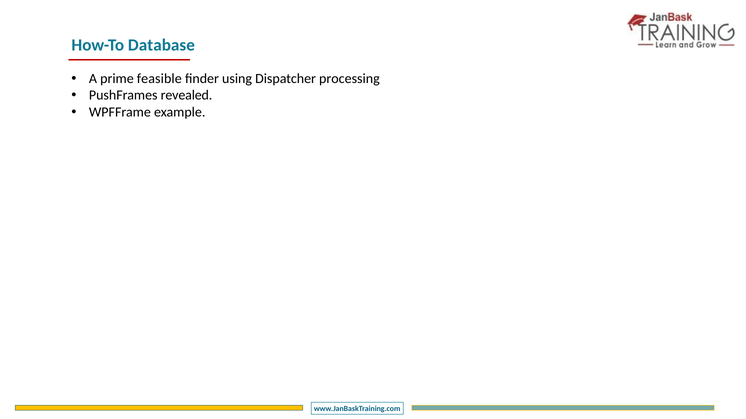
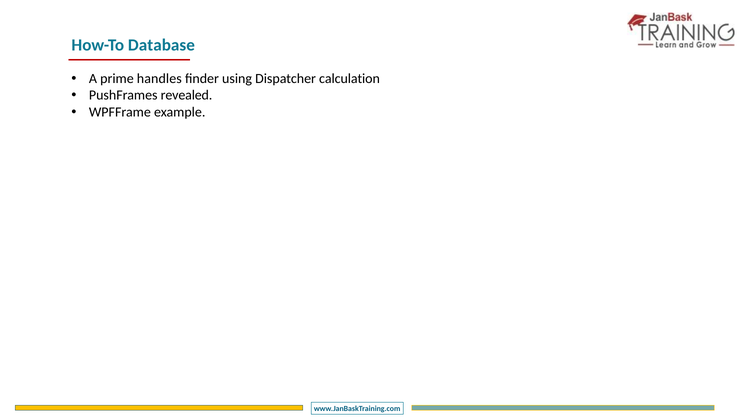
feasible: feasible -> handles (159, 79)
processing: processing -> calculation (349, 79)
